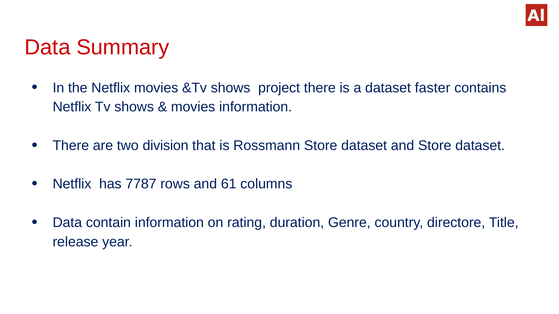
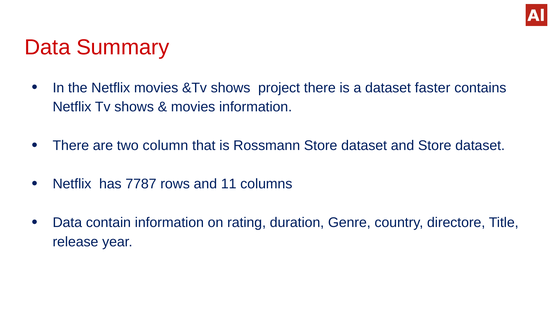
division: division -> column (165, 146)
61: 61 -> 11 (229, 184)
